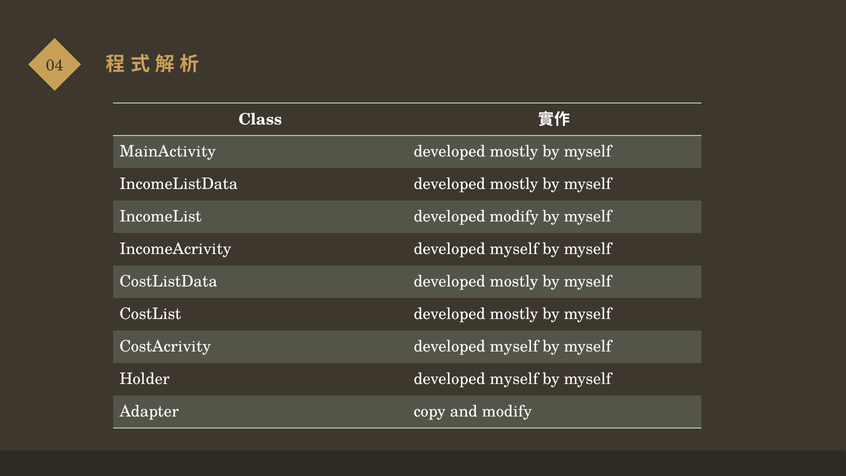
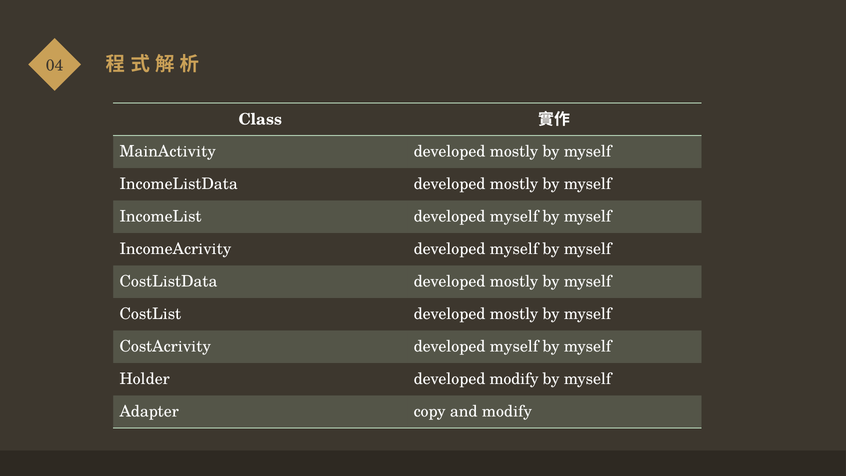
IncomeList developed modify: modify -> myself (514, 216)
Holder developed myself: myself -> modify (514, 379)
